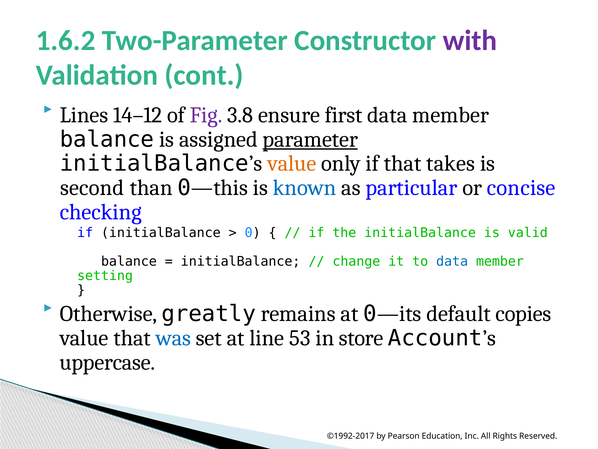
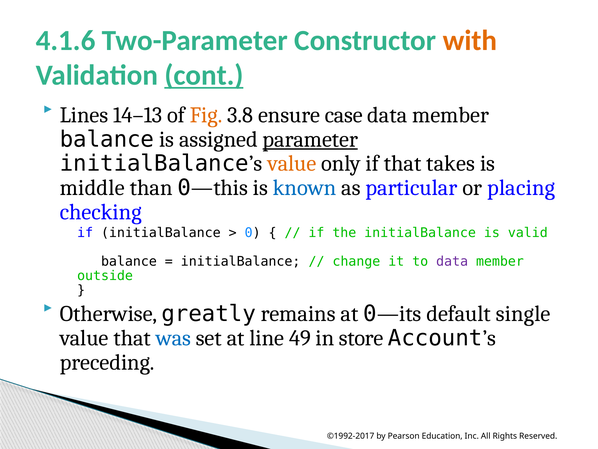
1.6.2: 1.6.2 -> 4.1.6 (66, 40)
with colour: purple -> orange (470, 40)
cont underline: none -> present (204, 75)
14–12: 14–12 -> 14–13 (138, 115)
Fig colour: purple -> orange (206, 115)
first: first -> case (344, 115)
second: second -> middle (92, 188)
concise: concise -> placing (521, 188)
data colour: blue -> purple (452, 261)
setting: setting -> outside (105, 276)
copies: copies -> single (523, 313)
53: 53 -> 49 (300, 338)
uppercase: uppercase -> preceding (107, 362)
